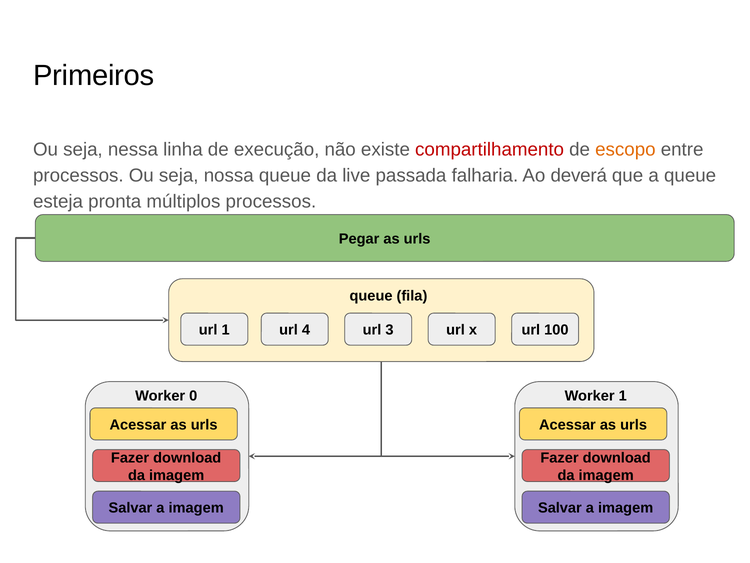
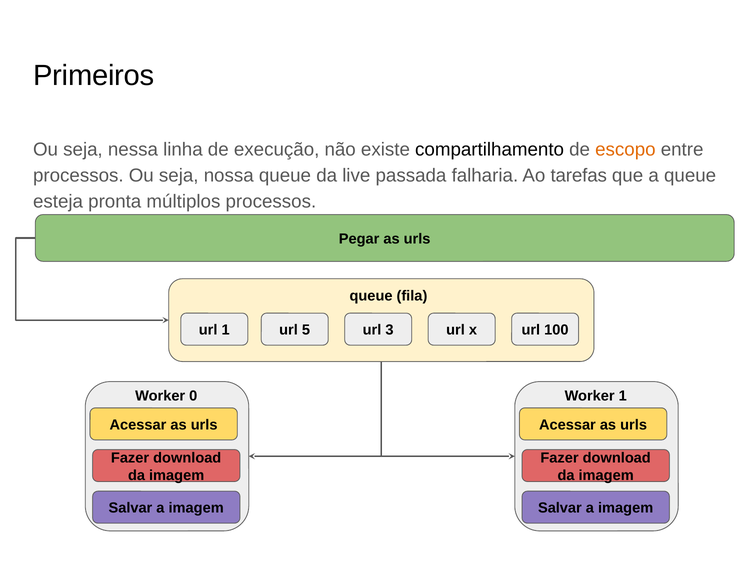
compartilhamento colour: red -> black (490, 149)
deverá: deverá -> tarefas (579, 175)
4: 4 -> 5 (306, 330)
